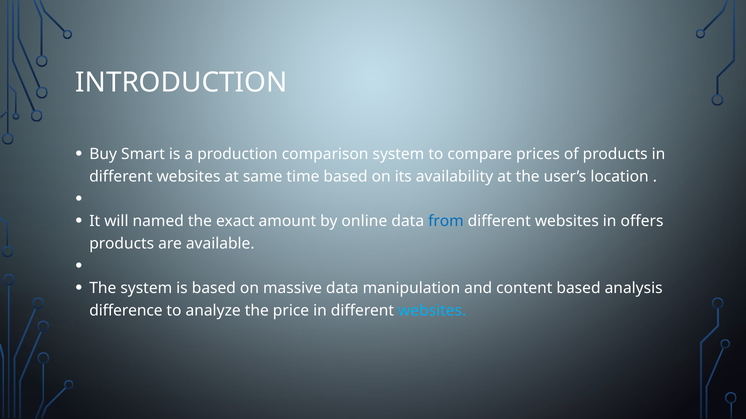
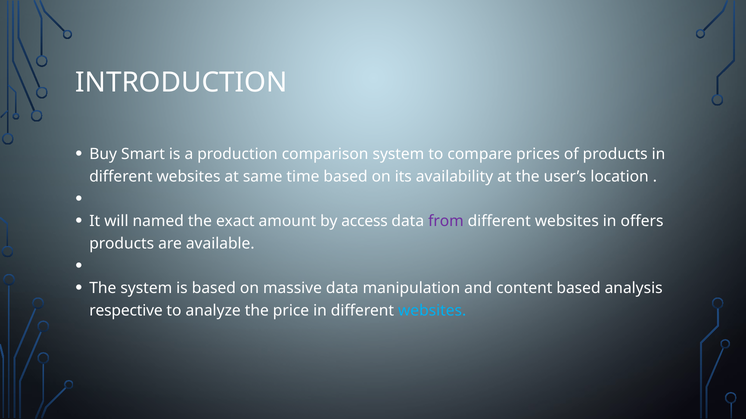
online: online -> access (365, 222)
from colour: blue -> purple (446, 222)
difference: difference -> respective (126, 311)
